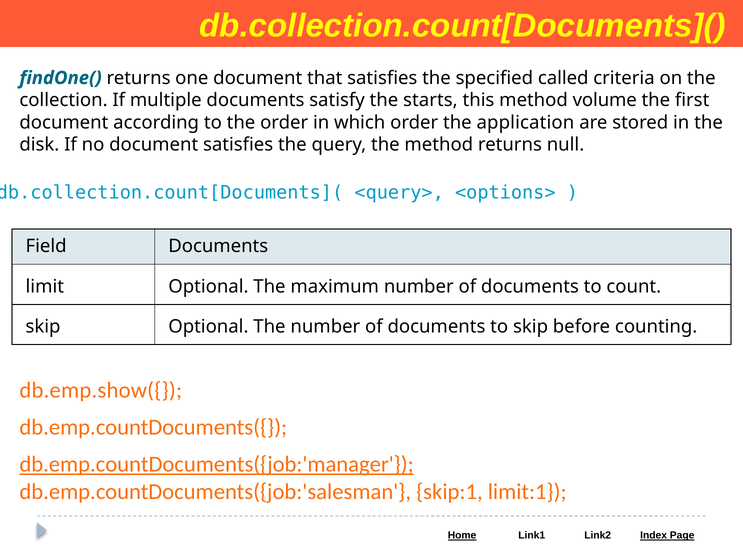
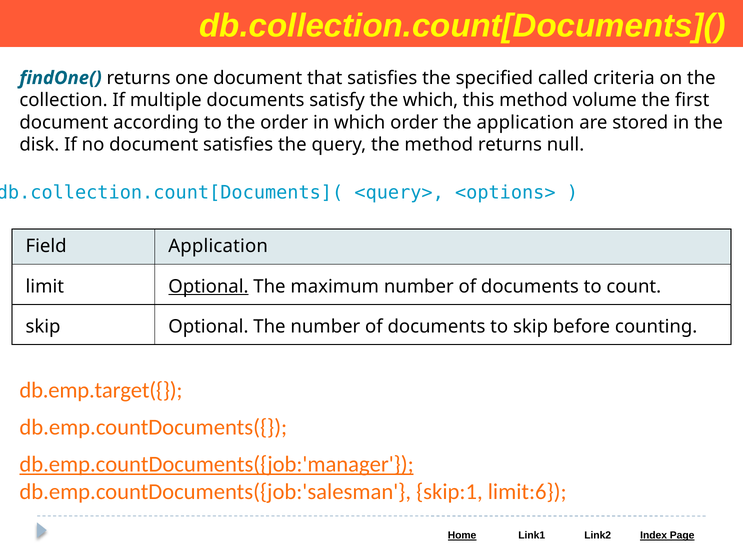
the starts: starts -> which (431, 100)
Field Documents: Documents -> Application (218, 246)
Optional underline: none -> present (208, 287)
db.emp.show({: db.emp.show({ -> db.emp.target({ (101, 390)
limit:1: limit:1 -> limit:6 (527, 492)
